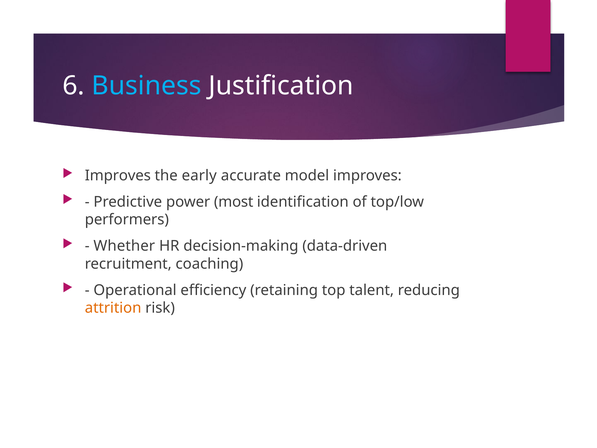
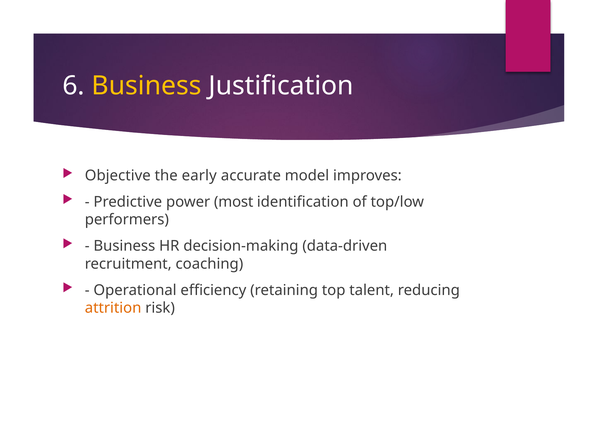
Business colour: light blue -> yellow (147, 86)
Improves: Improves -> Objective (118, 175)
Whether: Whether -> Business (124, 246)
